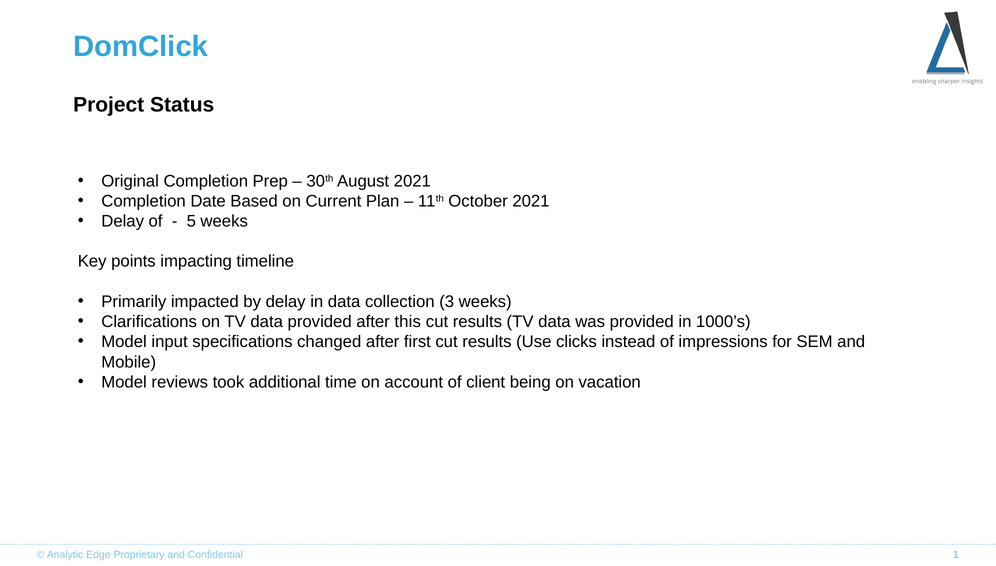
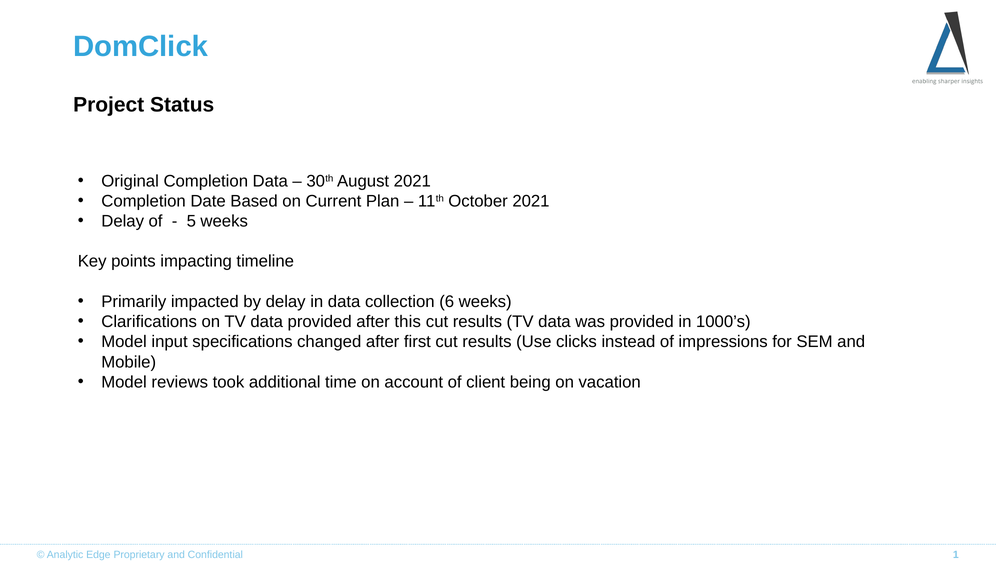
Completion Prep: Prep -> Data (270, 181)
3: 3 -> 6 (447, 302)
